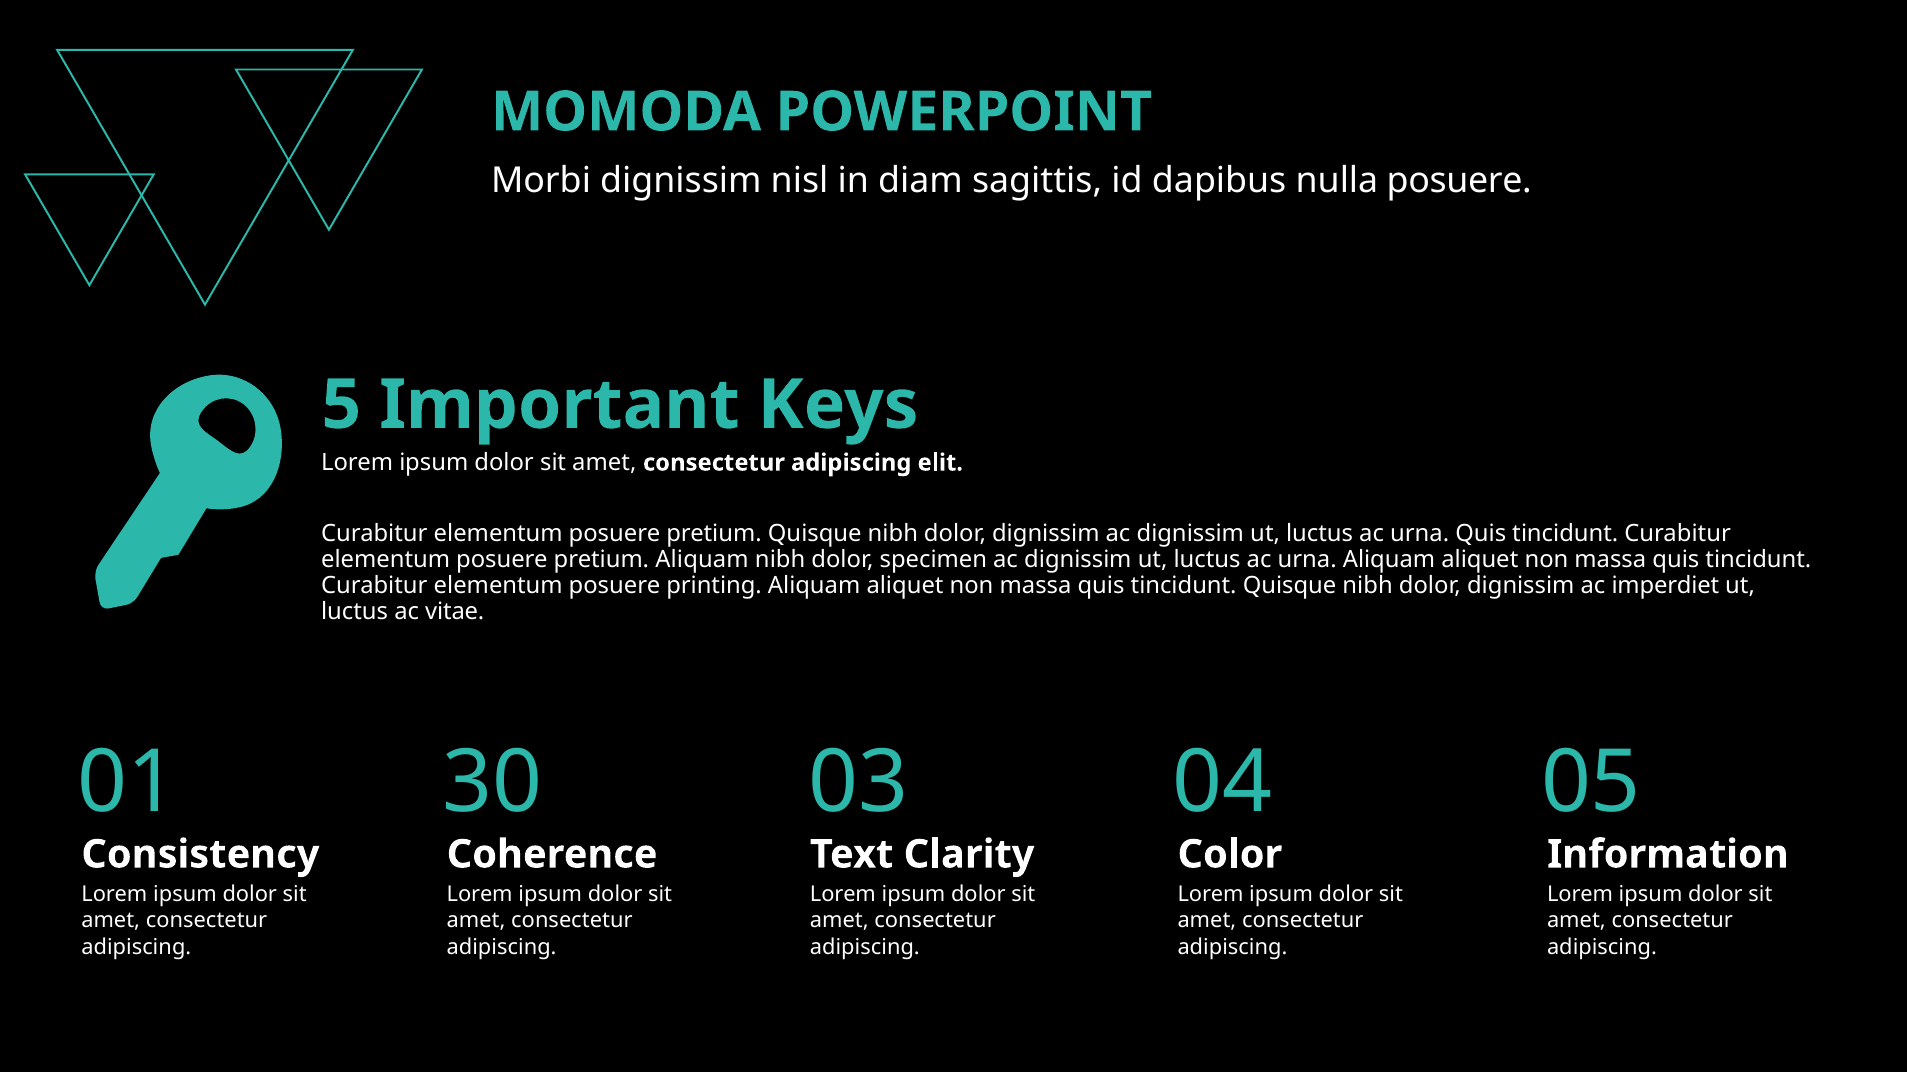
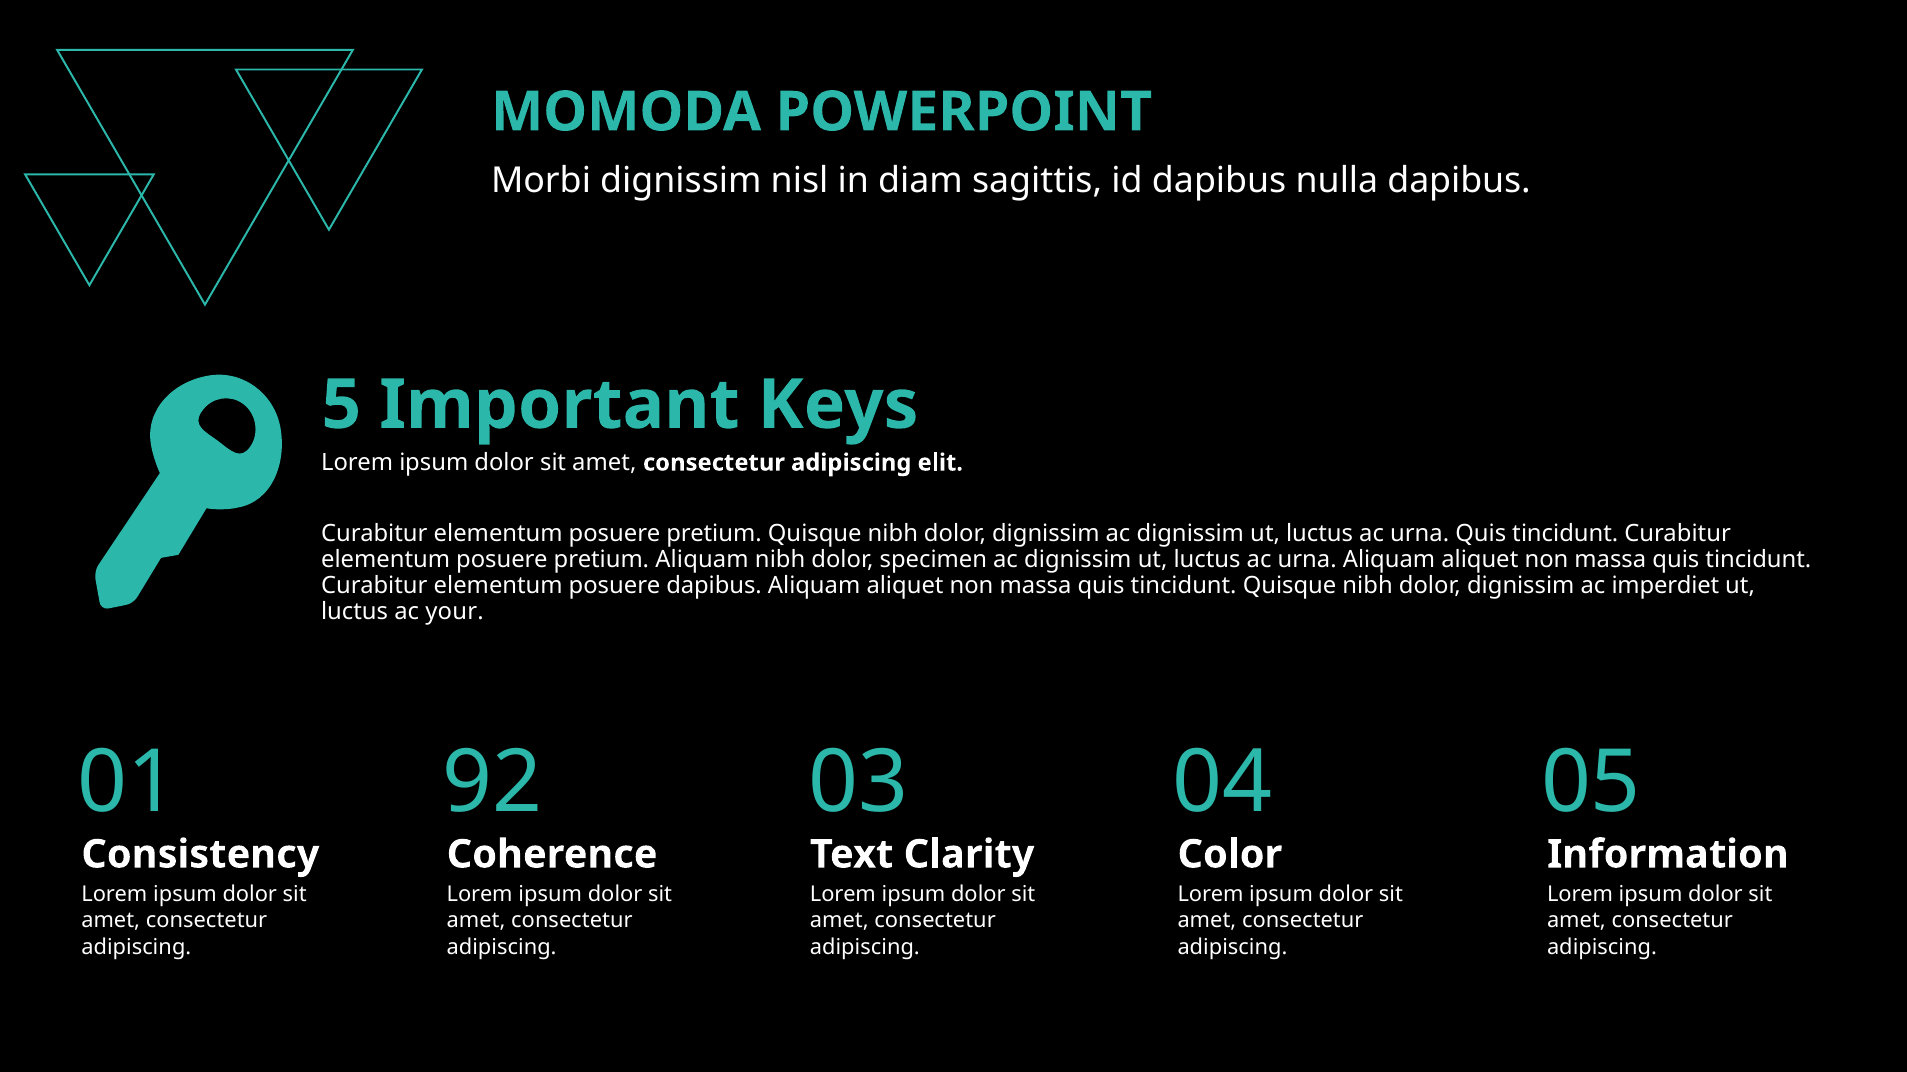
nulla posuere: posuere -> dapibus (1459, 181)
posuere printing: printing -> dapibus (714, 586)
vitae: vitae -> your (455, 611)
30: 30 -> 92 (492, 783)
